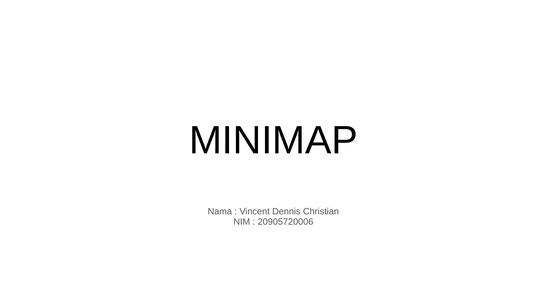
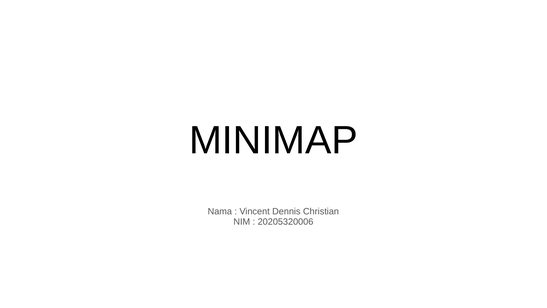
20905720006: 20905720006 -> 20205320006 (286, 221)
